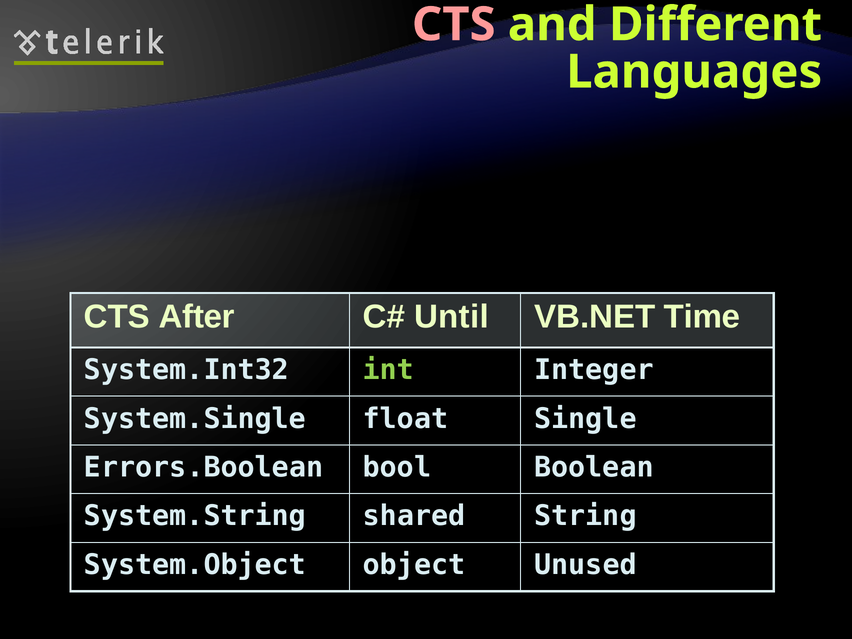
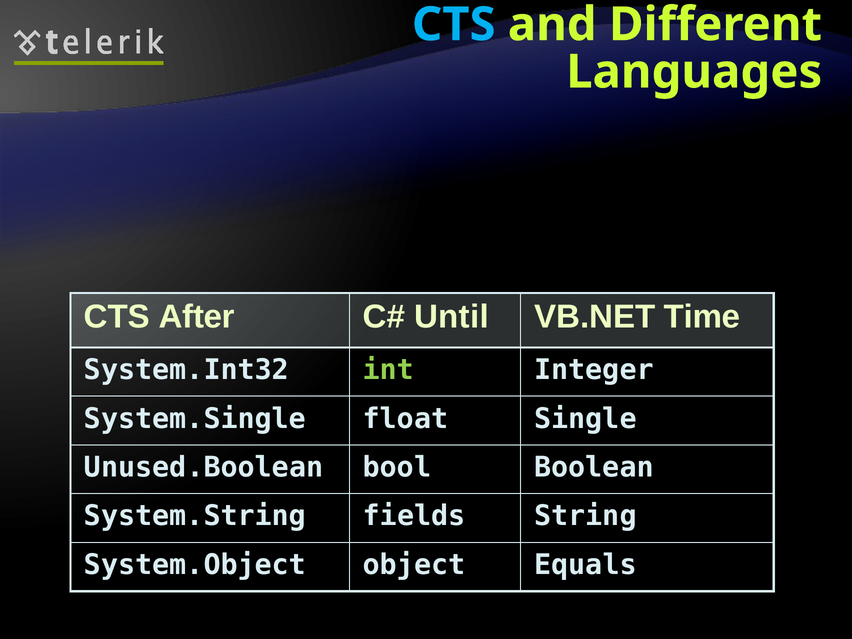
CTS colour: pink -> light blue (454, 25)
Errors.Boolean: Errors.Boolean -> Unused.Boolean (204, 467)
shared: shared -> fields (414, 516)
Unused: Unused -> Equals (585, 565)
